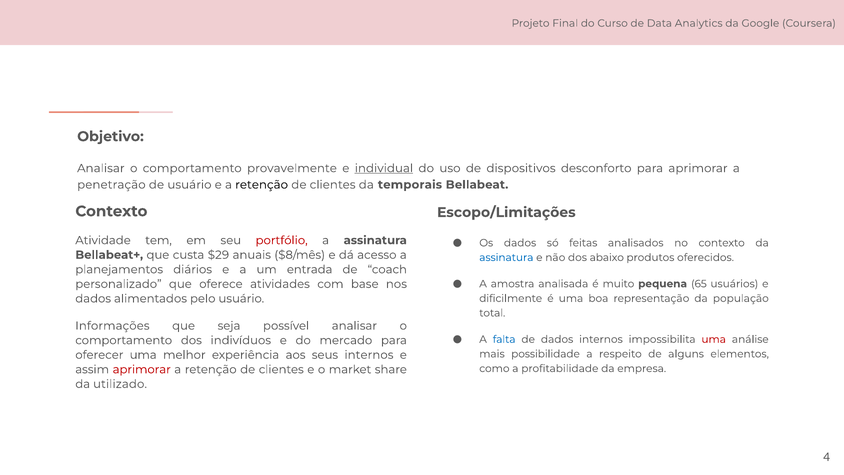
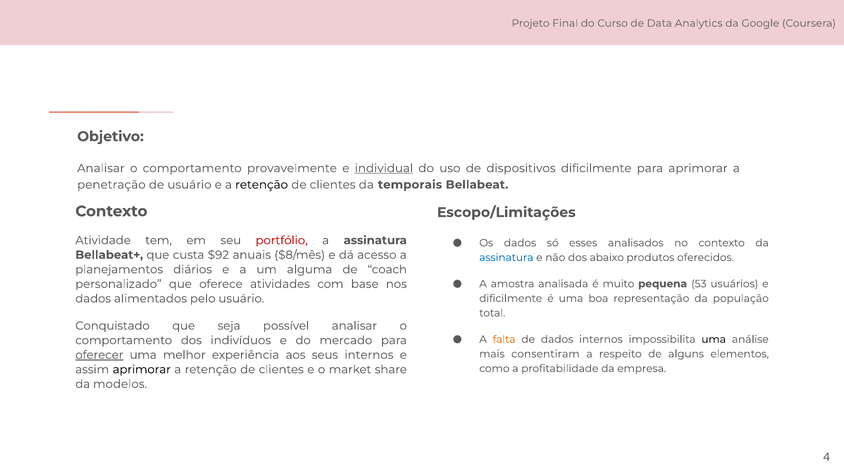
dispositivos desconforto: desconforto -> dificilmente (596, 168)
feitas: feitas -> esses (583, 243)
$29: $29 -> $92 (218, 255)
entrada: entrada -> alguma (310, 269)
65: 65 -> 53 (699, 284)
Informações: Informações -> Conquistado (112, 326)
falta colour: blue -> orange (504, 339)
uma colour: red -> black (714, 339)
possibilidade: possibilidade -> consentiram (545, 354)
oferecer underline: none -> present (99, 355)
aprimorar colour: red -> black (142, 369)
utilizado: utilizado -> modelos (120, 384)
